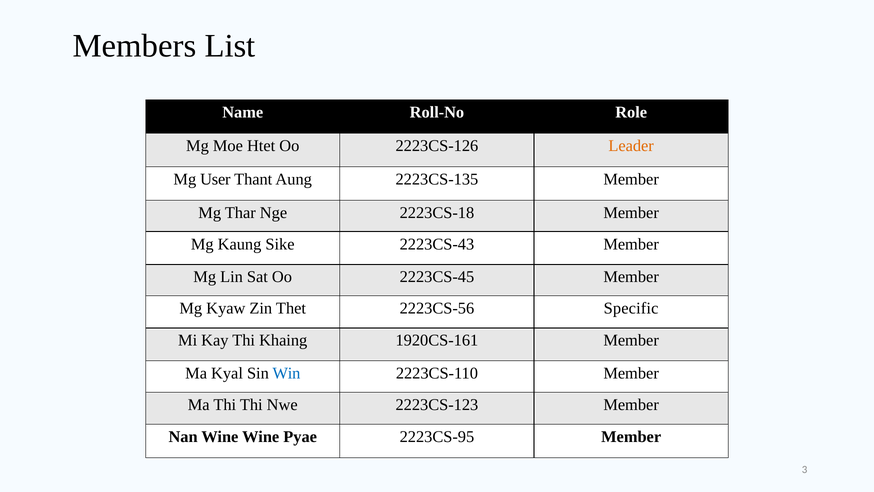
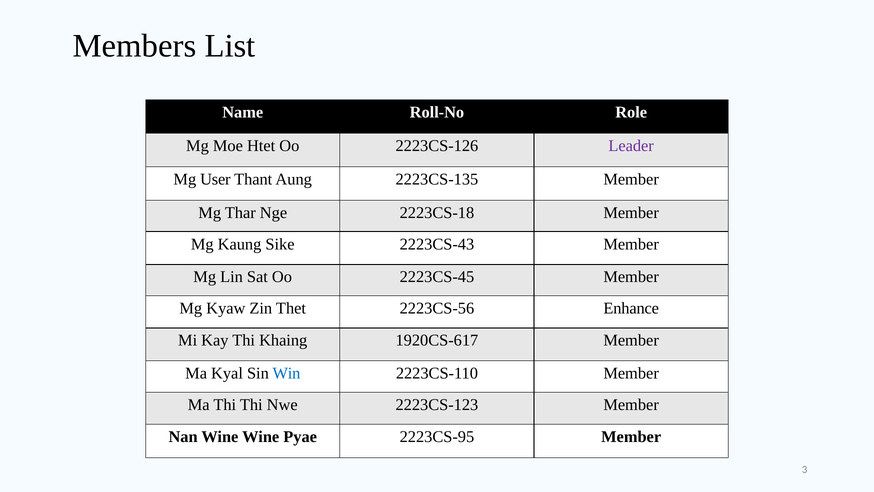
Leader colour: orange -> purple (631, 146)
Specific: Specific -> Enhance (631, 308)
1920CS-161: 1920CS-161 -> 1920CS-617 (437, 340)
